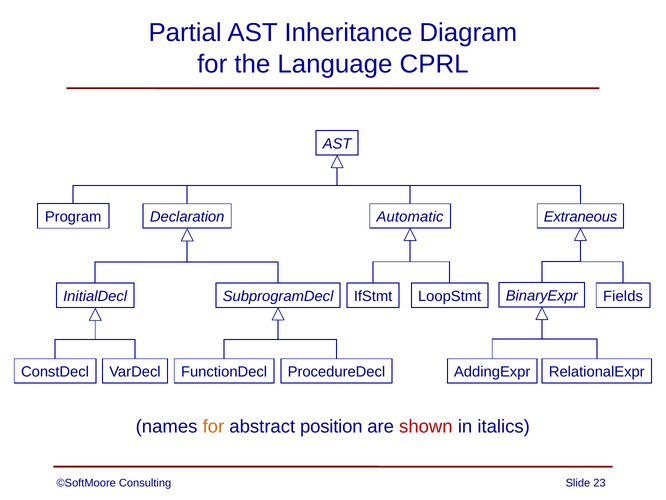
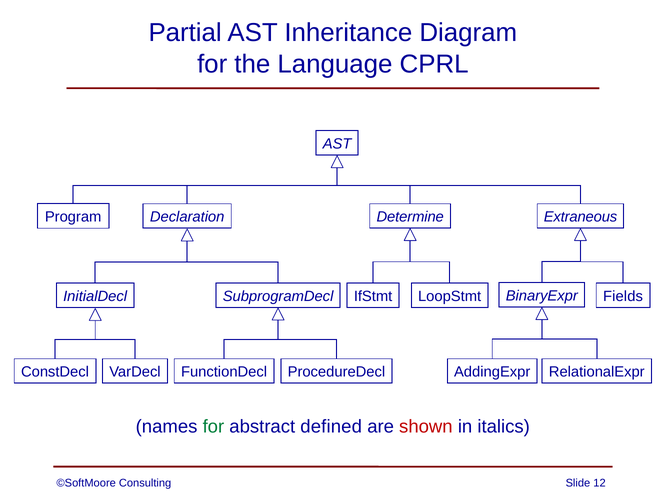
Automatic: Automatic -> Determine (410, 217)
for colour: orange -> green (213, 426)
position: position -> defined (331, 426)
23: 23 -> 12 (600, 483)
